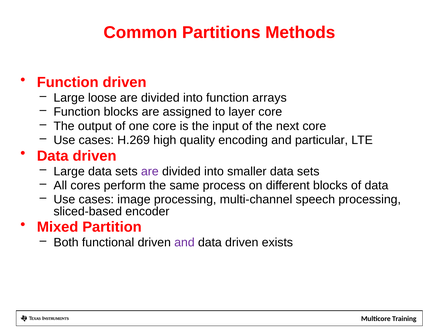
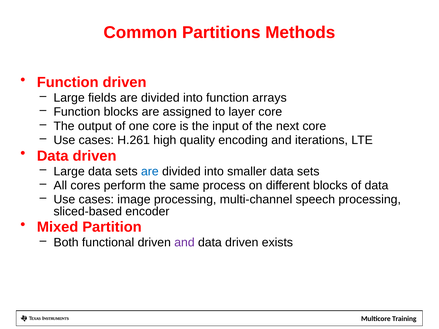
loose: loose -> fields (102, 98)
H.269: H.269 -> H.261 (134, 140)
particular: particular -> iterations (322, 140)
are colour: purple -> blue (150, 171)
